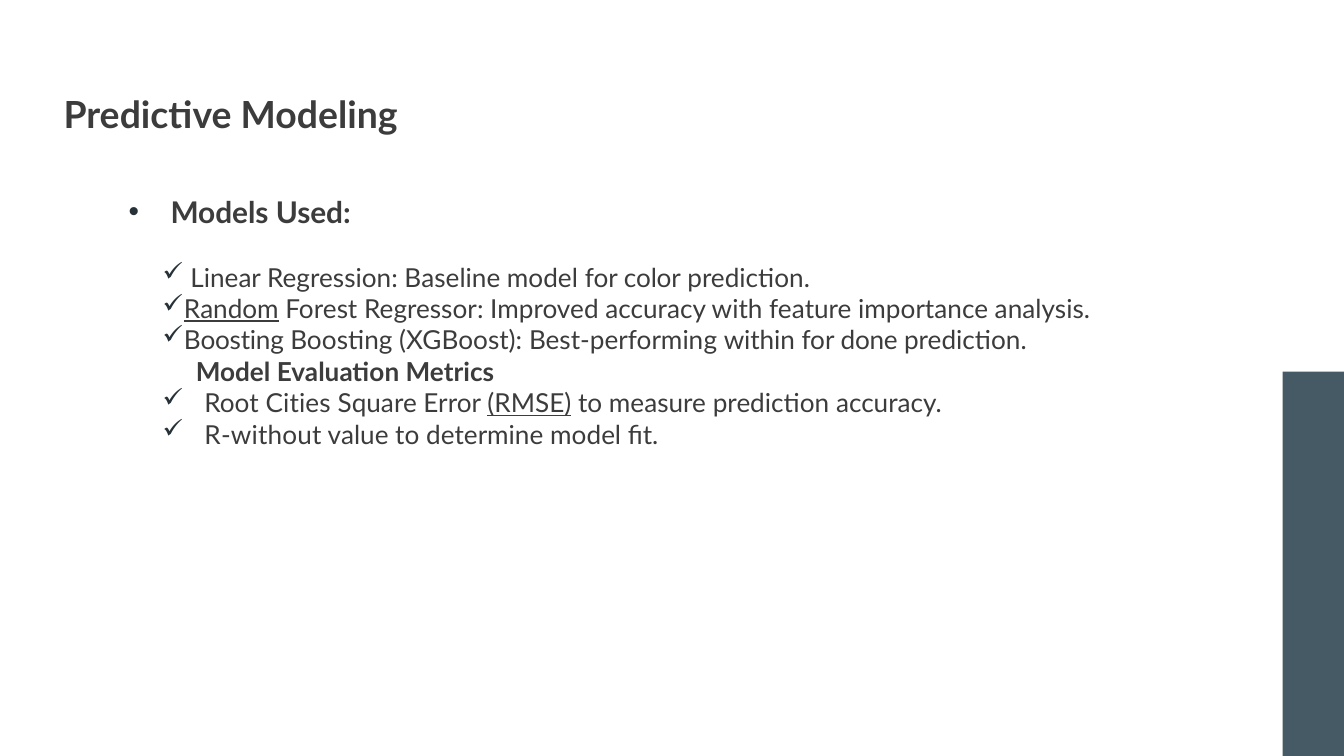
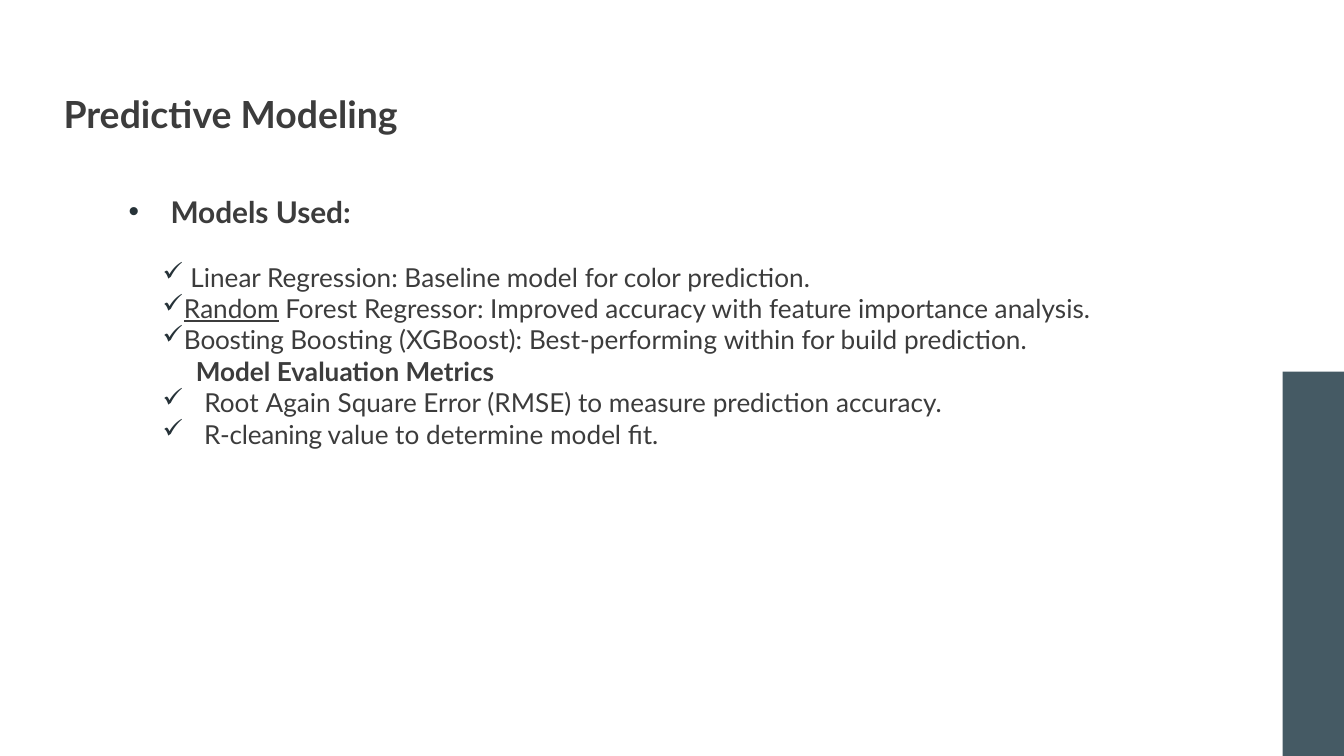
done: done -> build (869, 341)
Cities: Cities -> Again (298, 404)
RMSE underline: present -> none (529, 404)
R-without: R-without -> R-cleaning (263, 435)
